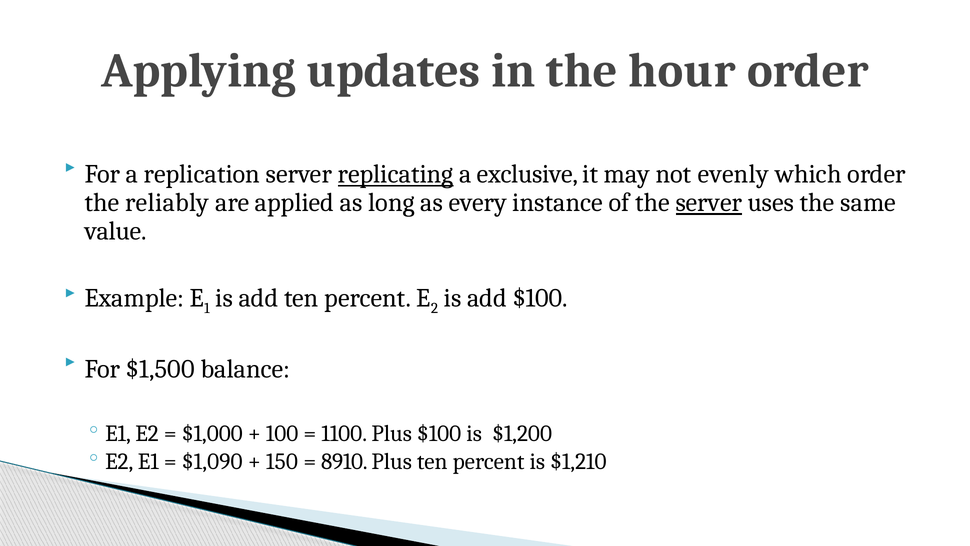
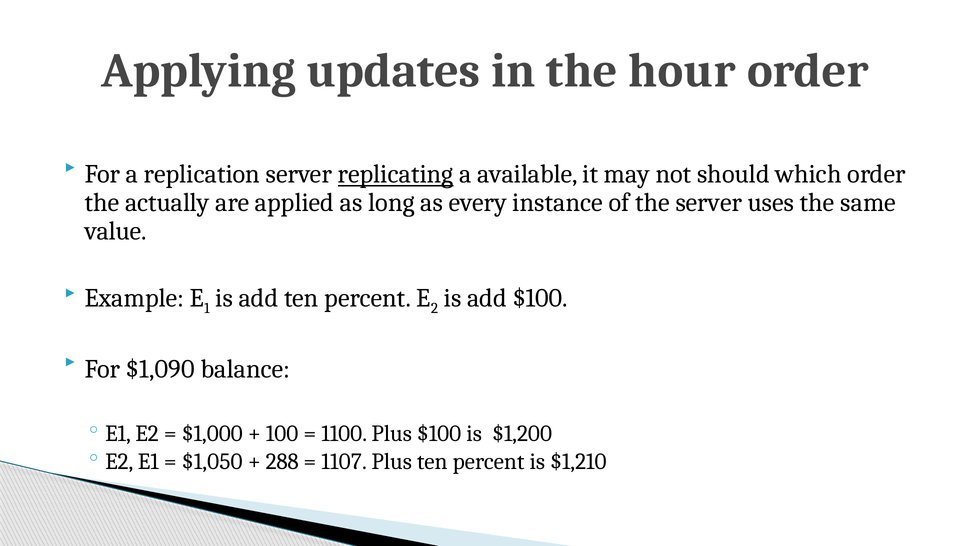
exclusive: exclusive -> available (527, 174)
evenly: evenly -> should (733, 174)
reliably: reliably -> actually (167, 203)
server underline: present -> none (709, 203)
$1,500: $1,500 -> $1,090 (160, 369)
$1,090: $1,090 -> $1,050 (212, 461)
150: 150 -> 288 (282, 461)
8910: 8910 -> 1107 (344, 461)
